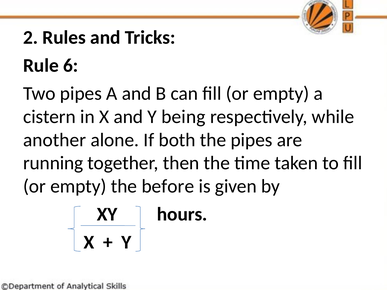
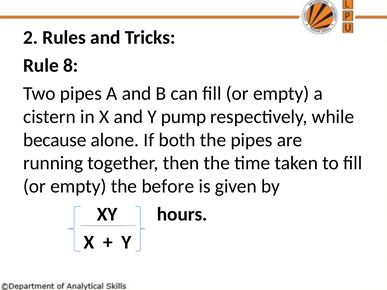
6: 6 -> 8 (71, 65)
being: being -> pump (184, 117)
another: another -> because (55, 140)
